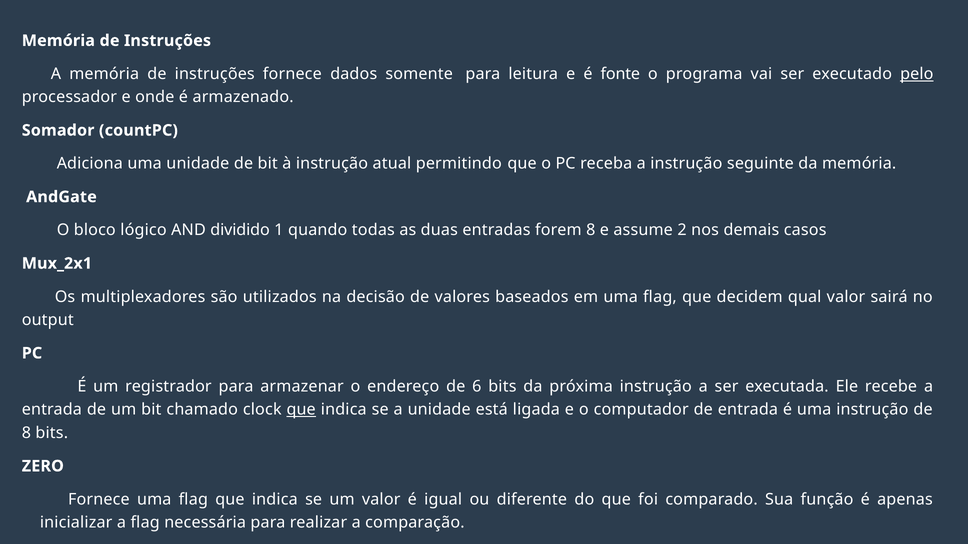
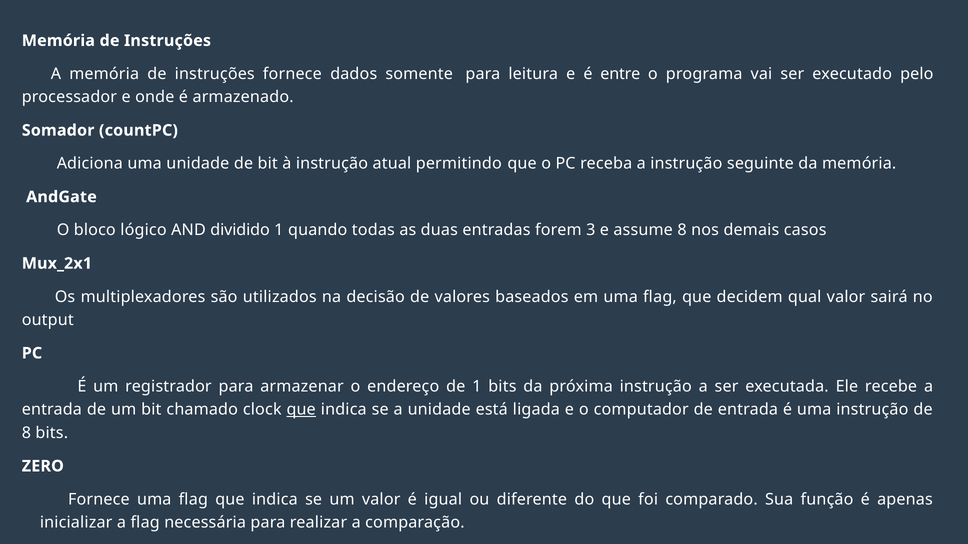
fonte: fonte -> entre (620, 74)
pelo underline: present -> none (917, 74)
forem 8: 8 -> 3 (591, 230)
assume 2: 2 -> 8 (682, 230)
de 6: 6 -> 1 (477, 387)
